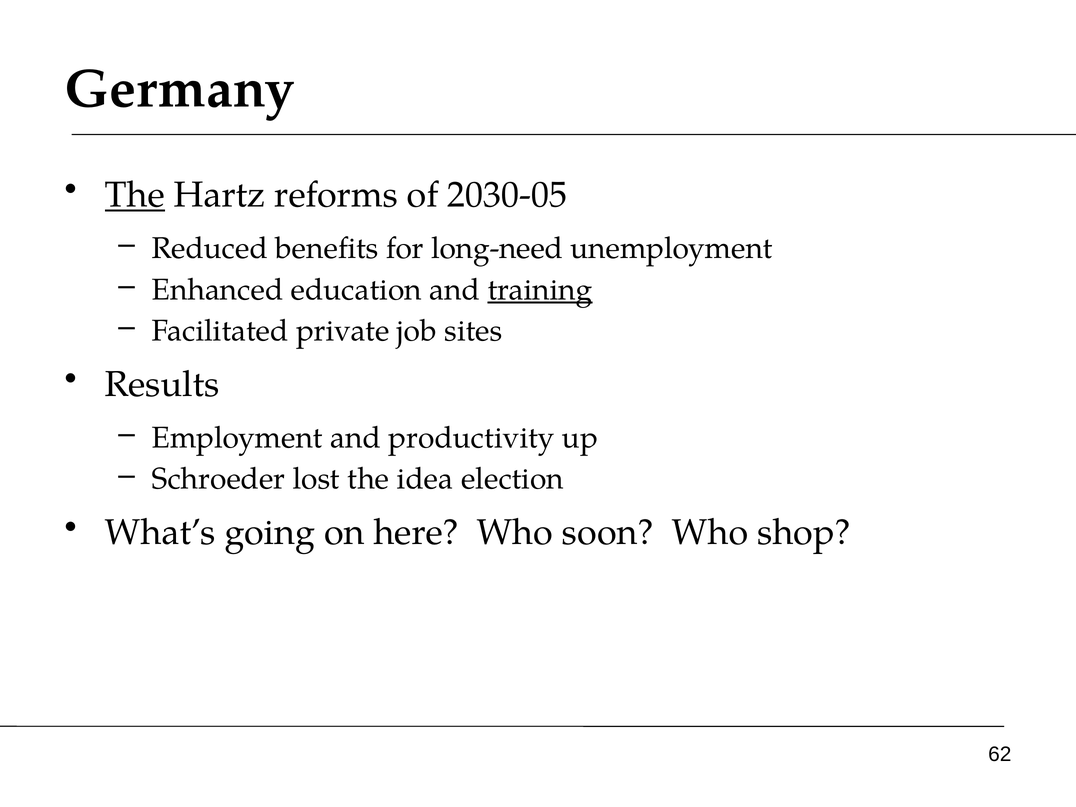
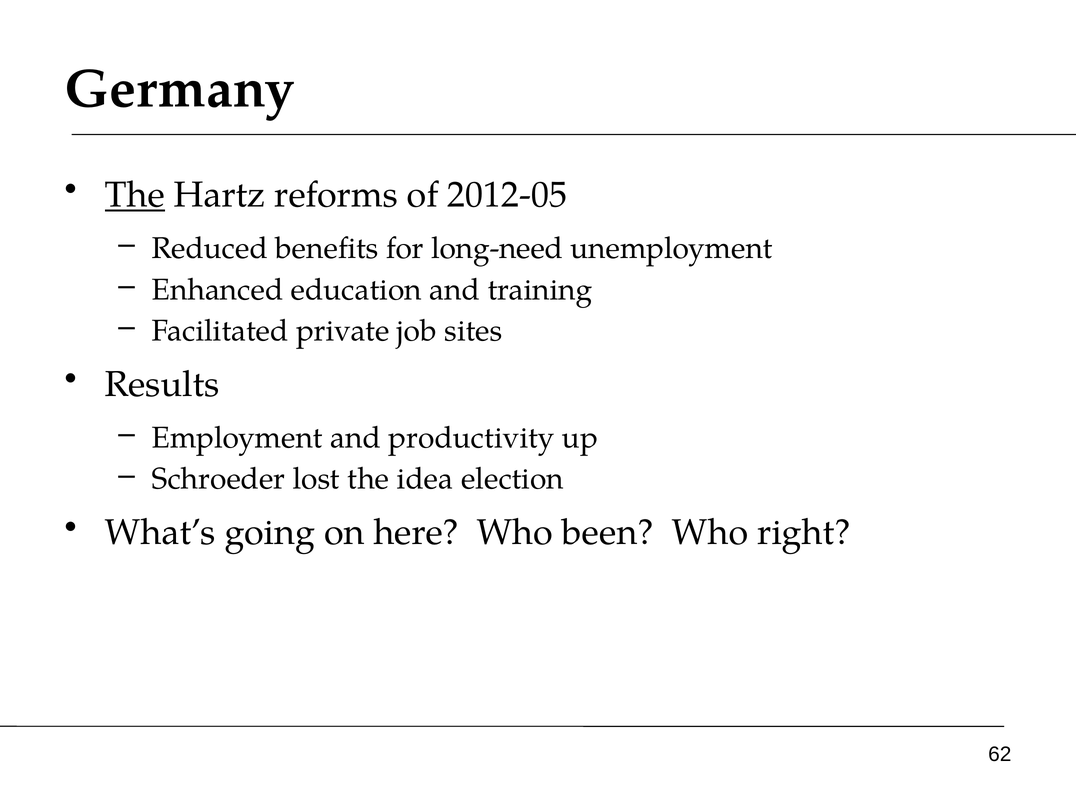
2030-05: 2030-05 -> 2012-05 (507, 195)
training underline: present -> none (540, 290)
soon: soon -> been (608, 532)
shop: shop -> right (804, 532)
